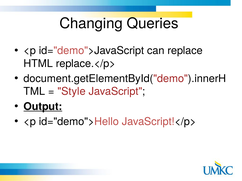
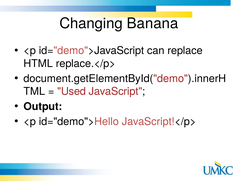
Queries: Queries -> Banana (153, 23)
Style: Style -> Used (72, 92)
Output underline: present -> none (43, 107)
